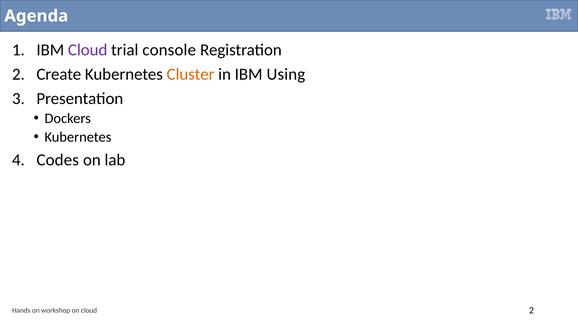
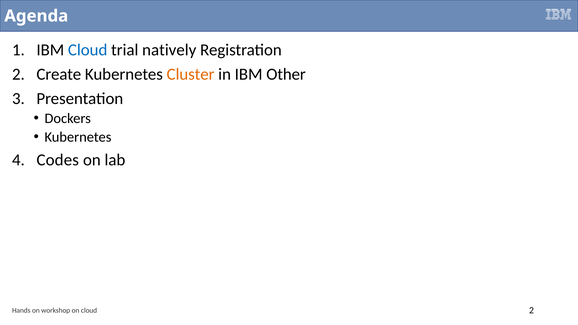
Cloud colour: purple -> blue (88, 50)
console: console -> natively (169, 50)
Using: Using -> Other (286, 74)
